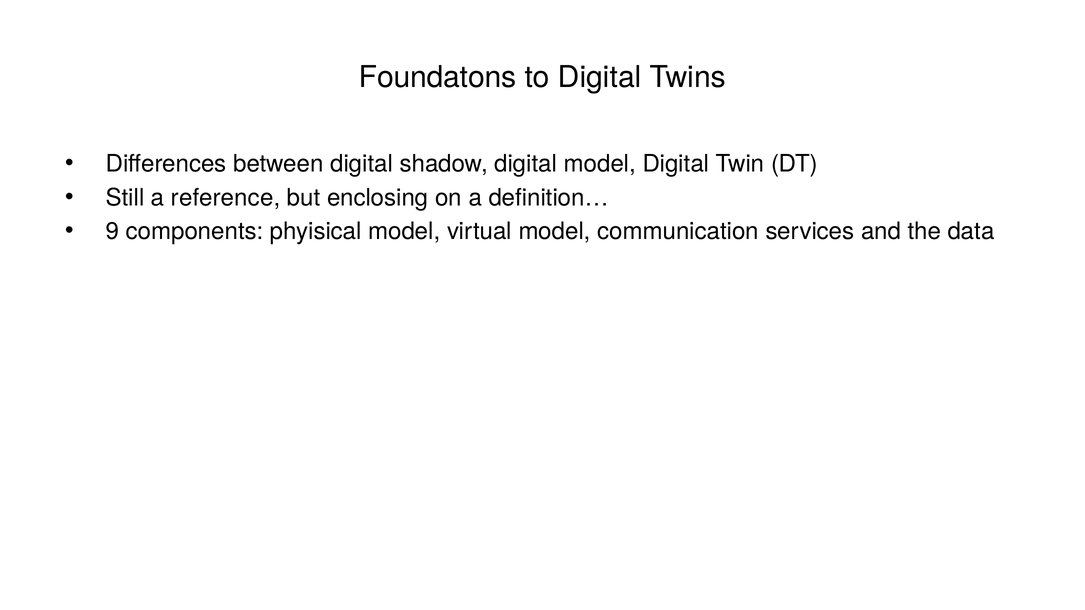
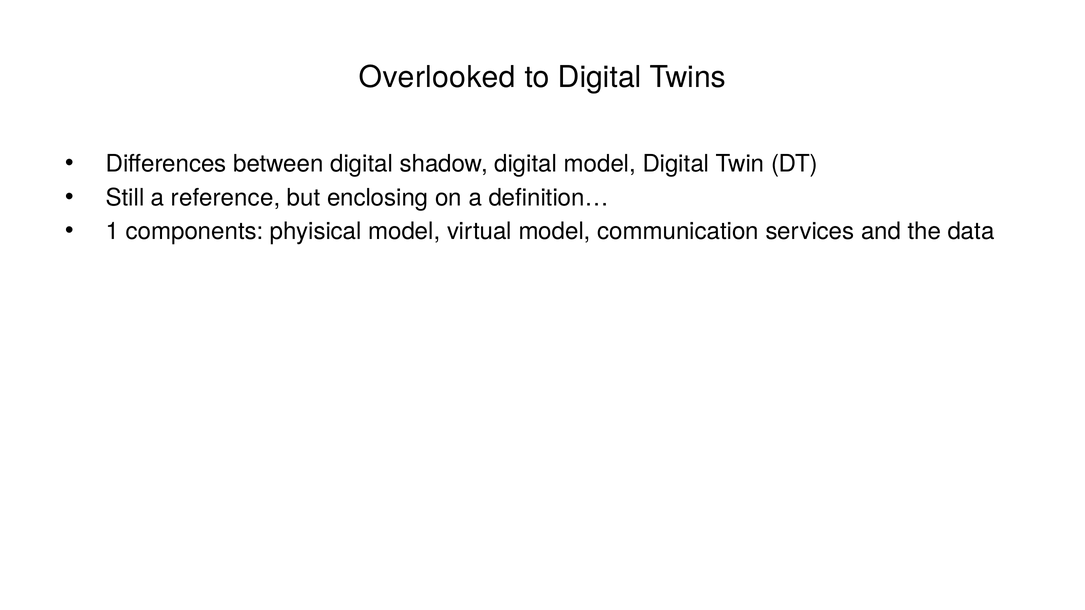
Foundatons: Foundatons -> Overlooked (437, 77)
9: 9 -> 1 (113, 231)
